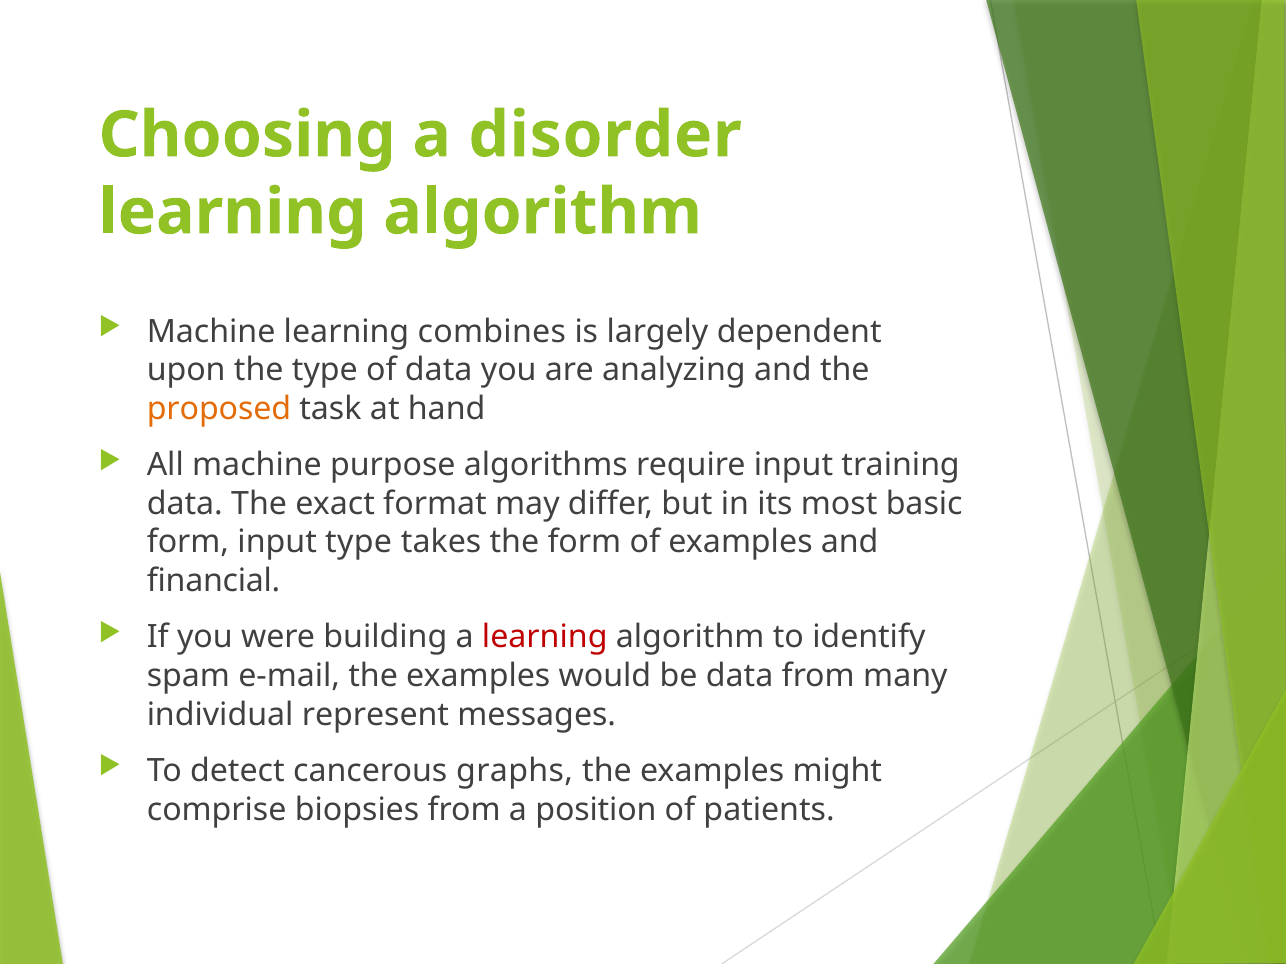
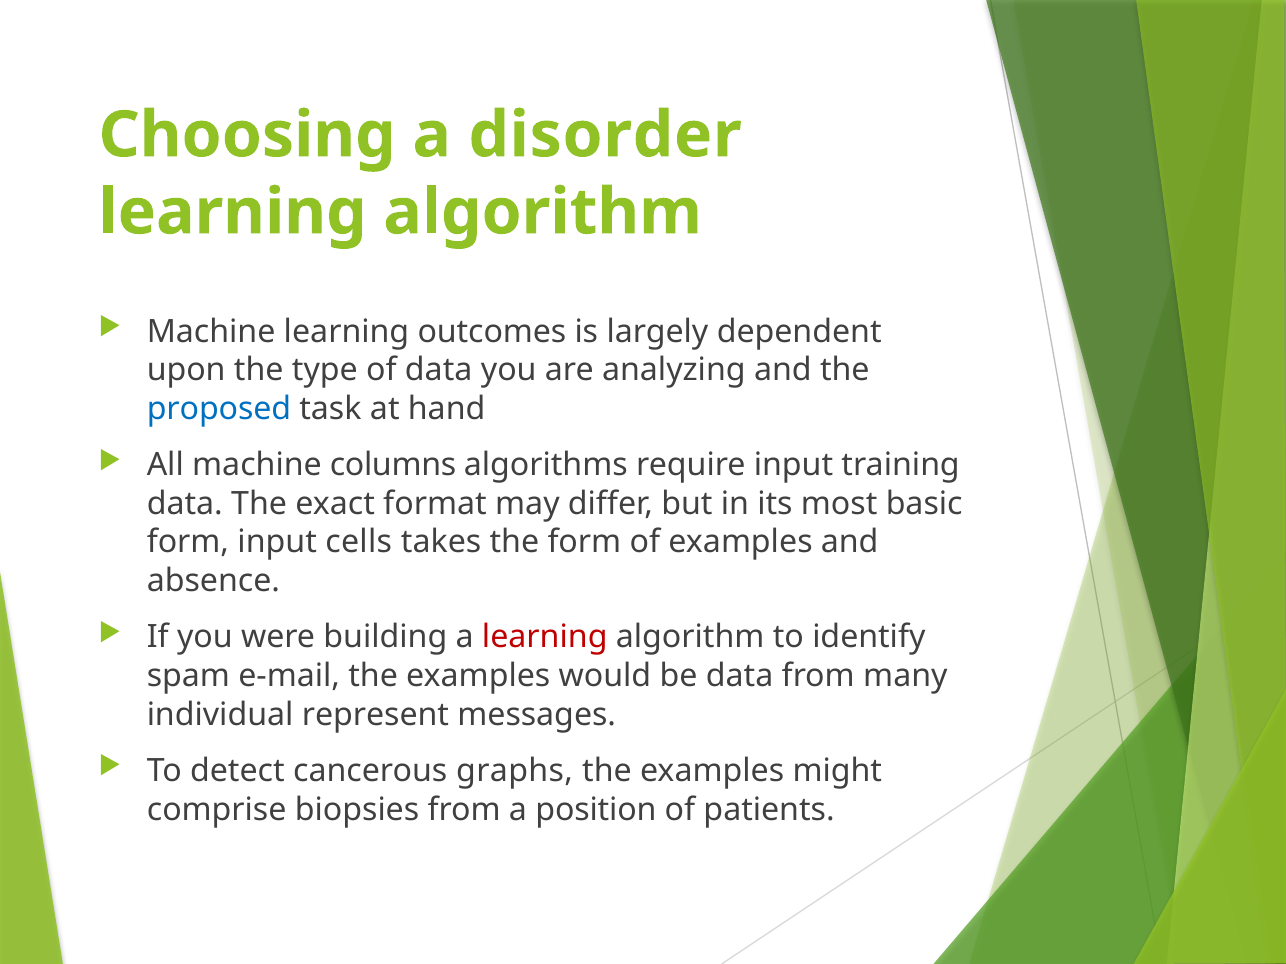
combines: combines -> outcomes (492, 332)
proposed colour: orange -> blue (219, 409)
purpose: purpose -> columns (393, 465)
input type: type -> cells (359, 543)
financial: financial -> absence (213, 581)
